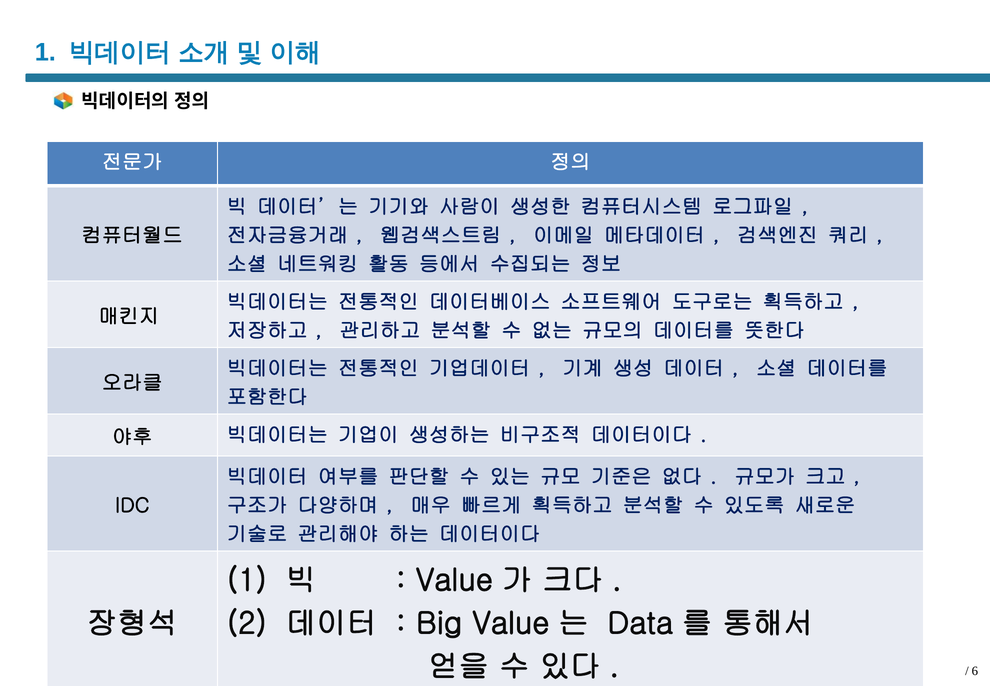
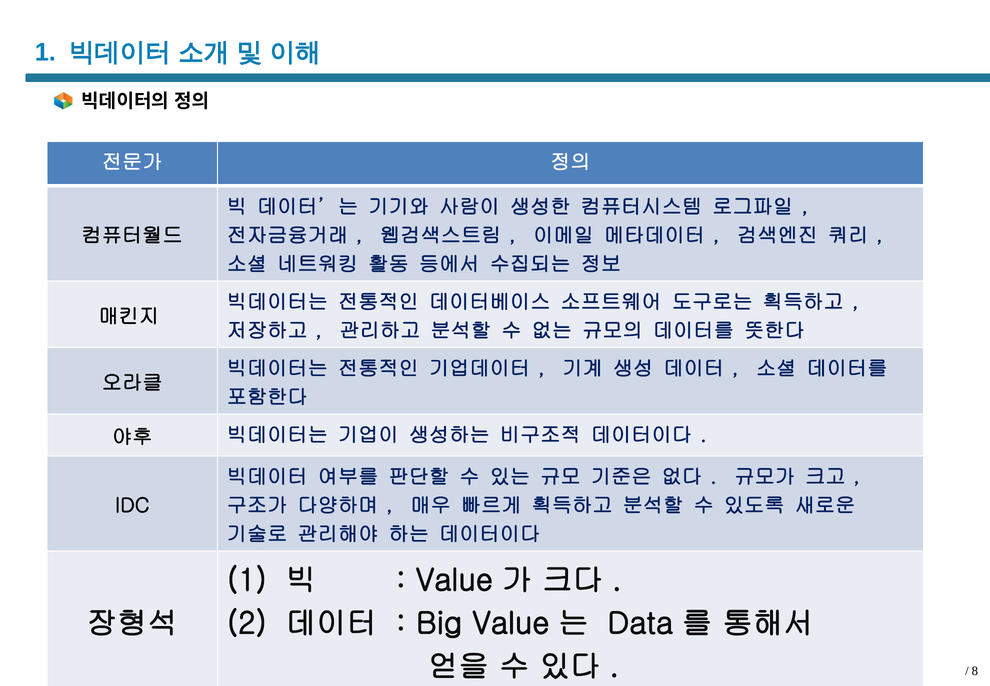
6: 6 -> 8 (975, 670)
